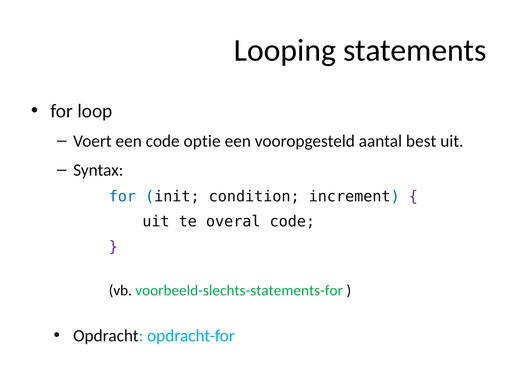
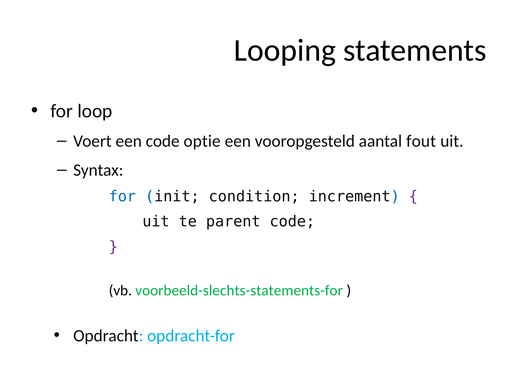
best: best -> fout (421, 141)
overal: overal -> parent (233, 221)
